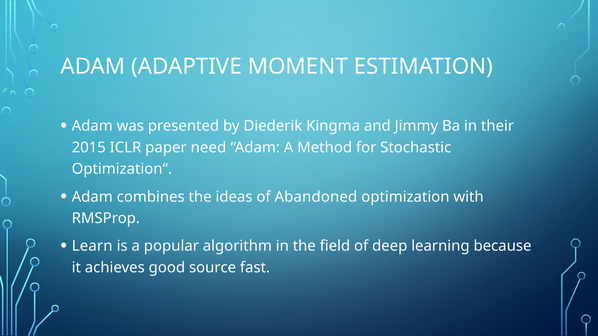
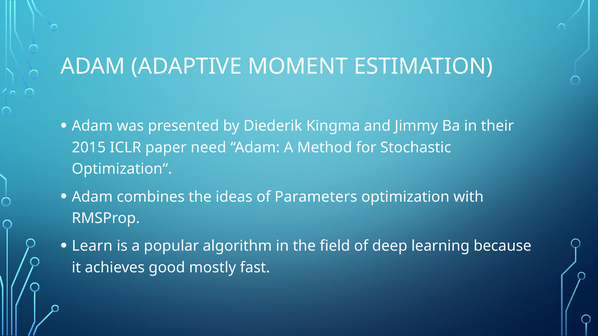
Abandoned: Abandoned -> Parameters (316, 197)
source: source -> mostly (213, 268)
